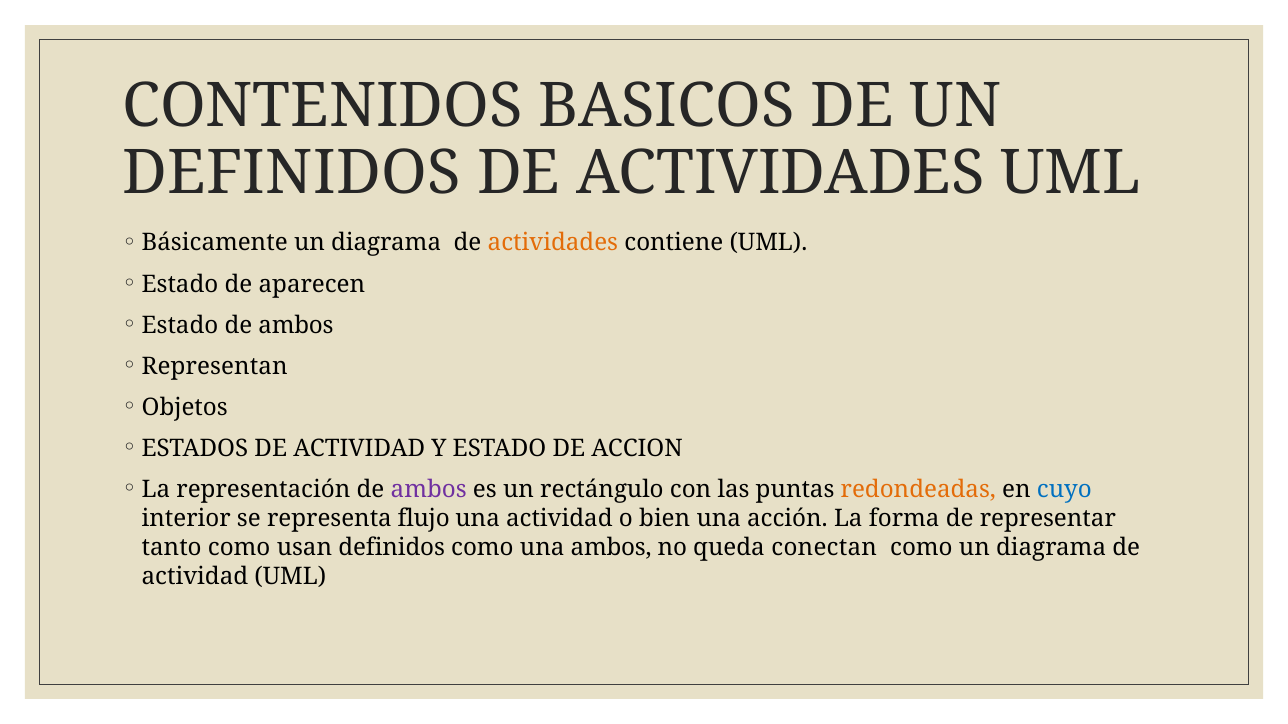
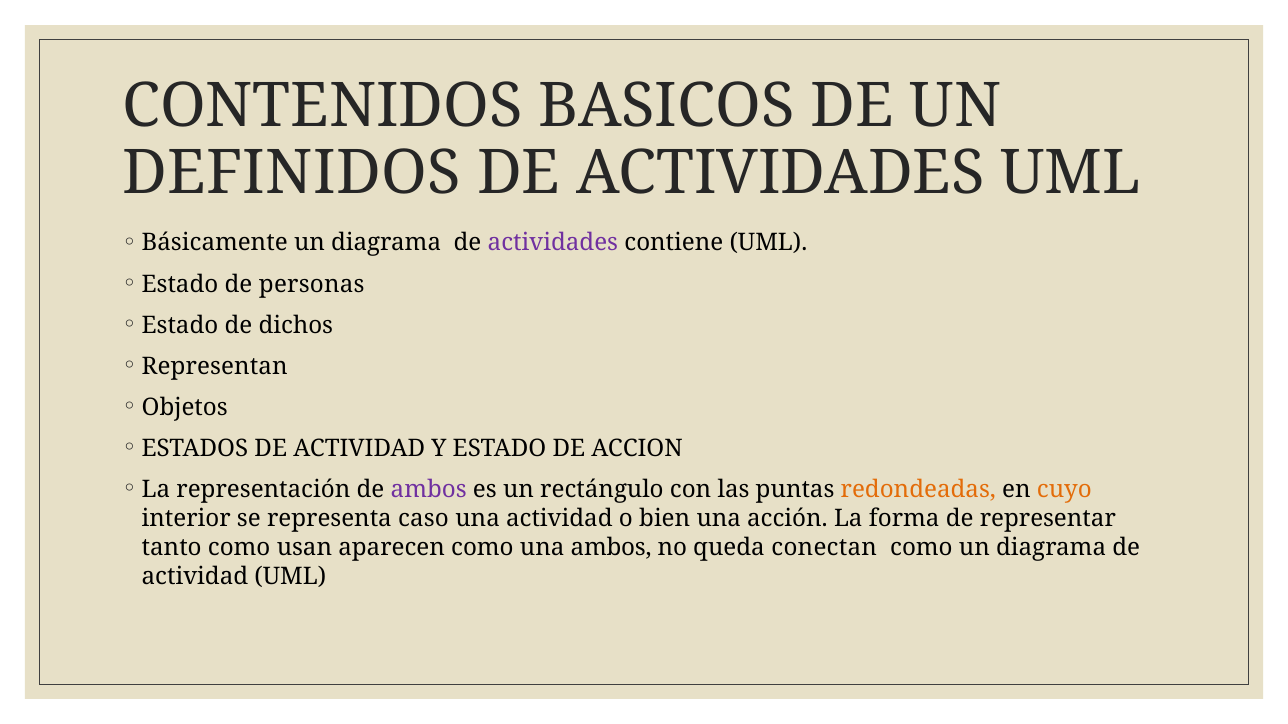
actividades colour: orange -> purple (553, 243)
aparecen: aparecen -> personas (312, 284)
Estado de ambos: ambos -> dichos (296, 325)
cuyo colour: blue -> orange (1064, 490)
flujo: flujo -> caso (424, 519)
usan definidos: definidos -> aparecen (392, 548)
